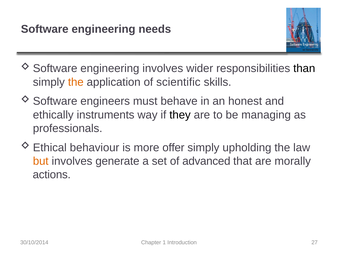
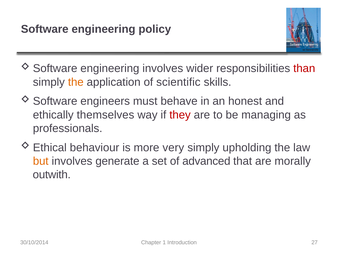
needs: needs -> policy (155, 29)
than colour: black -> red (304, 68)
instruments: instruments -> themselves (106, 115)
they colour: black -> red (180, 115)
offer: offer -> very (173, 147)
actions: actions -> outwith (52, 174)
